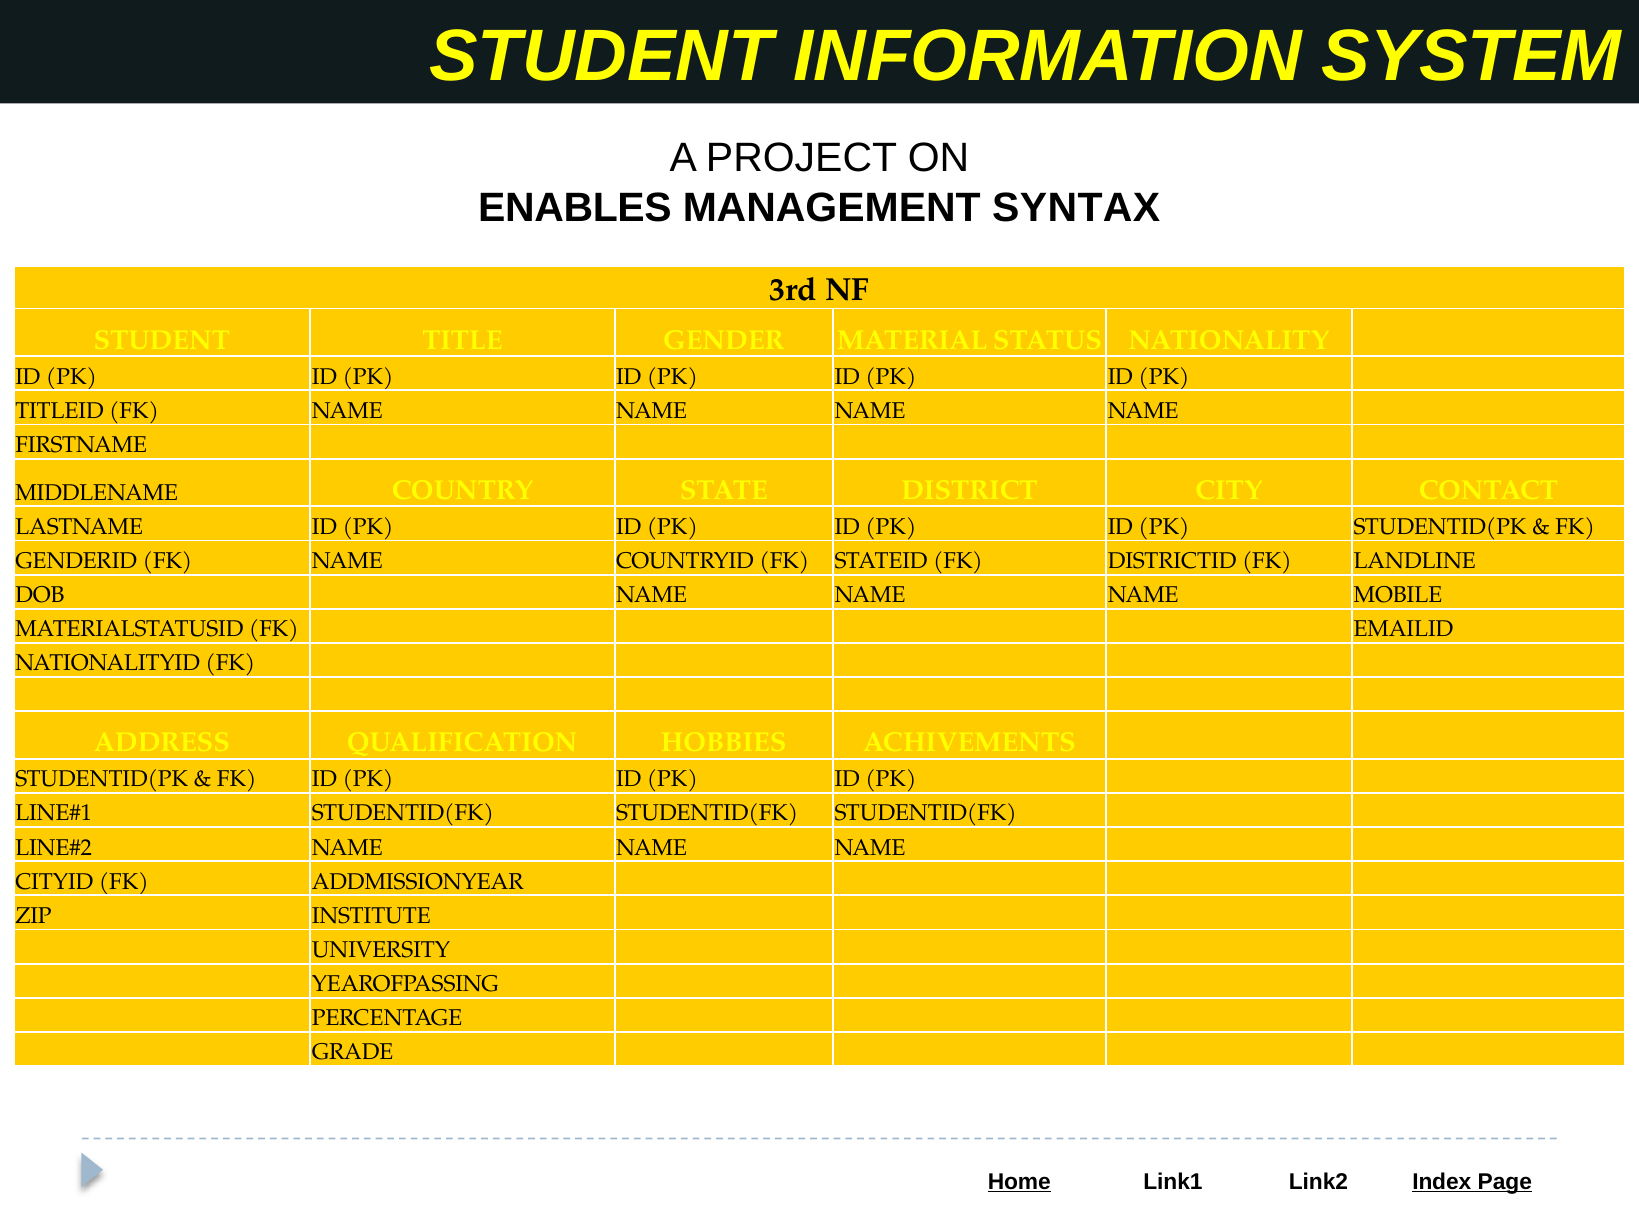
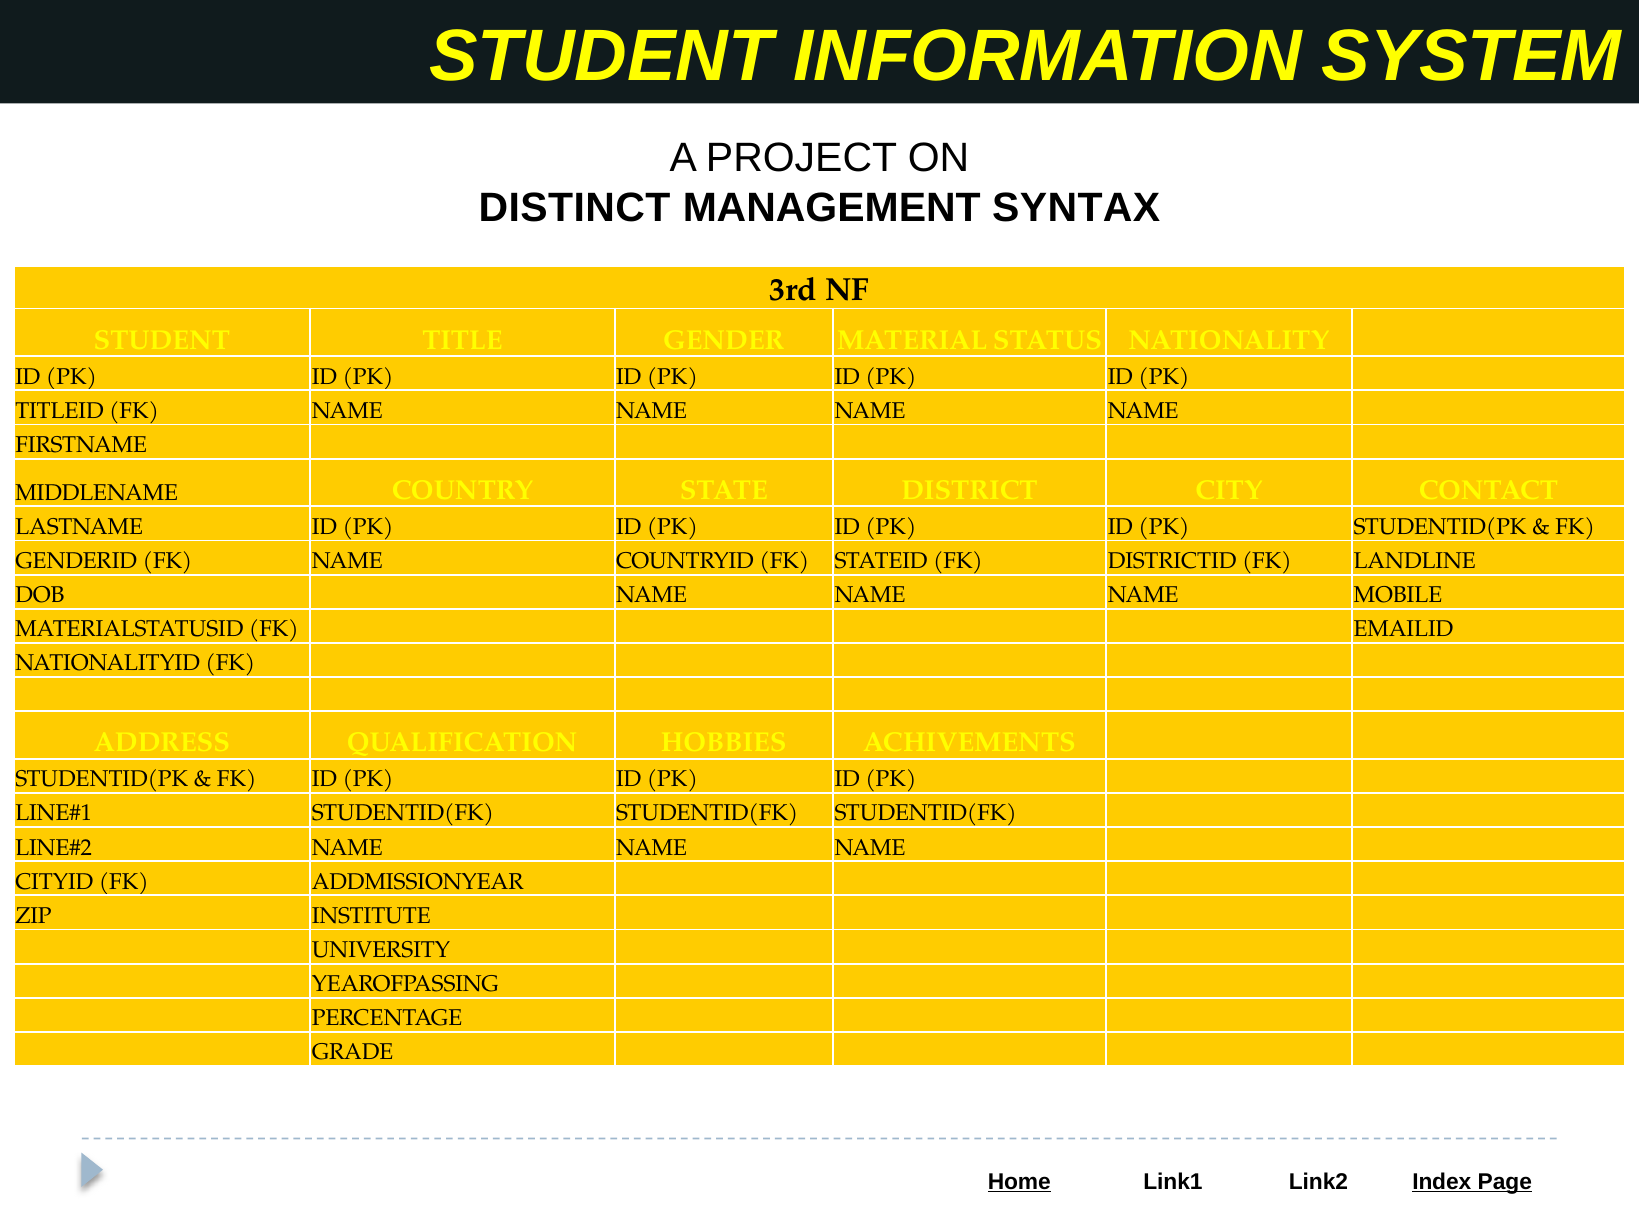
ENABLES: ENABLES -> DISTINCT (574, 208)
